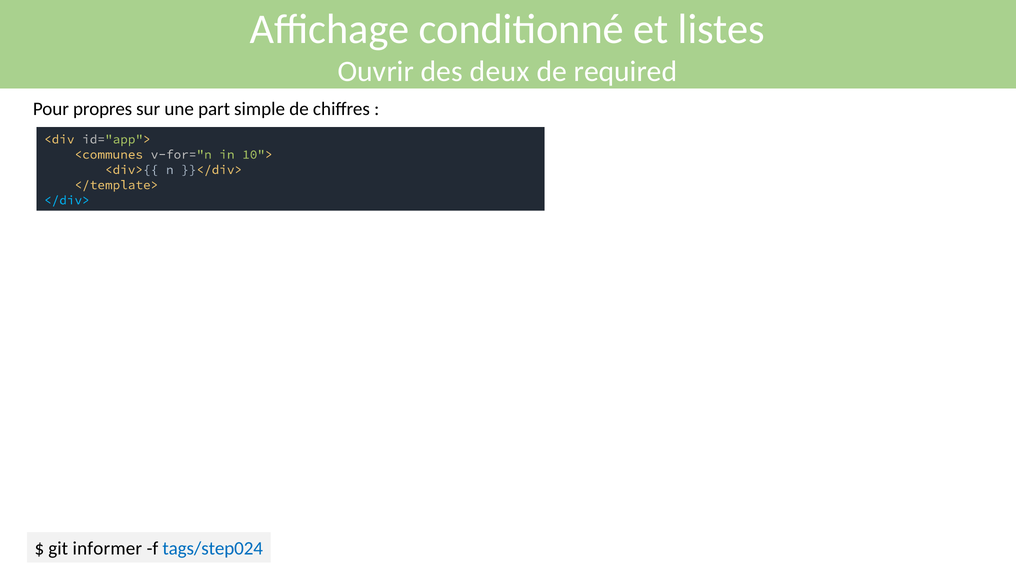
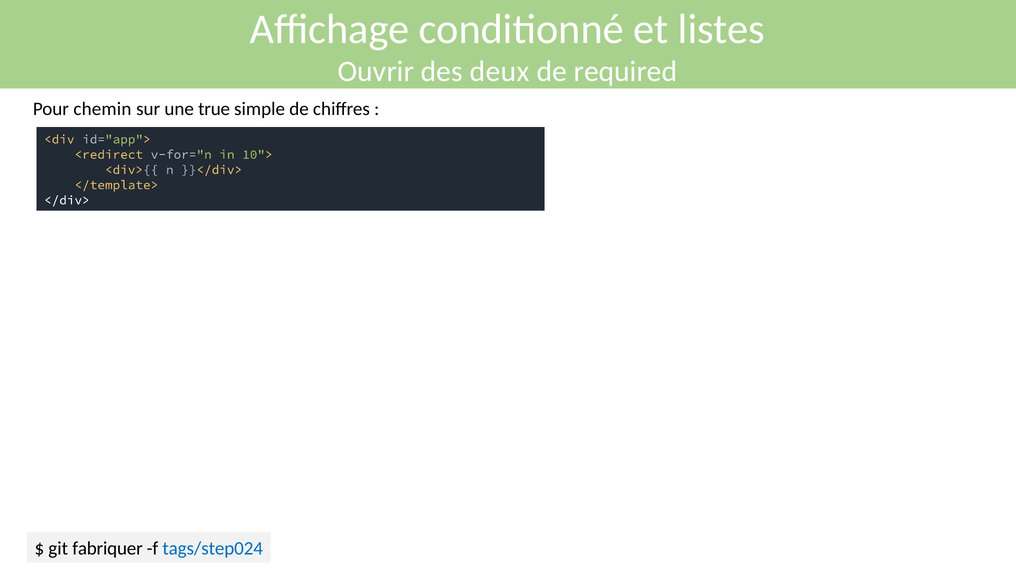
propres: propres -> chemin (102, 109)
part: part -> true (214, 109)
<communes: <communes -> <redirect (109, 155)
</div> colour: light blue -> white (67, 200)
informer: informer -> fabriquer (108, 549)
